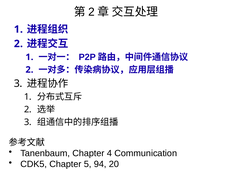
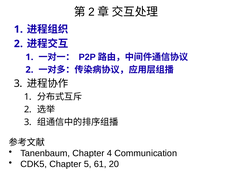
94: 94 -> 61 (100, 164)
